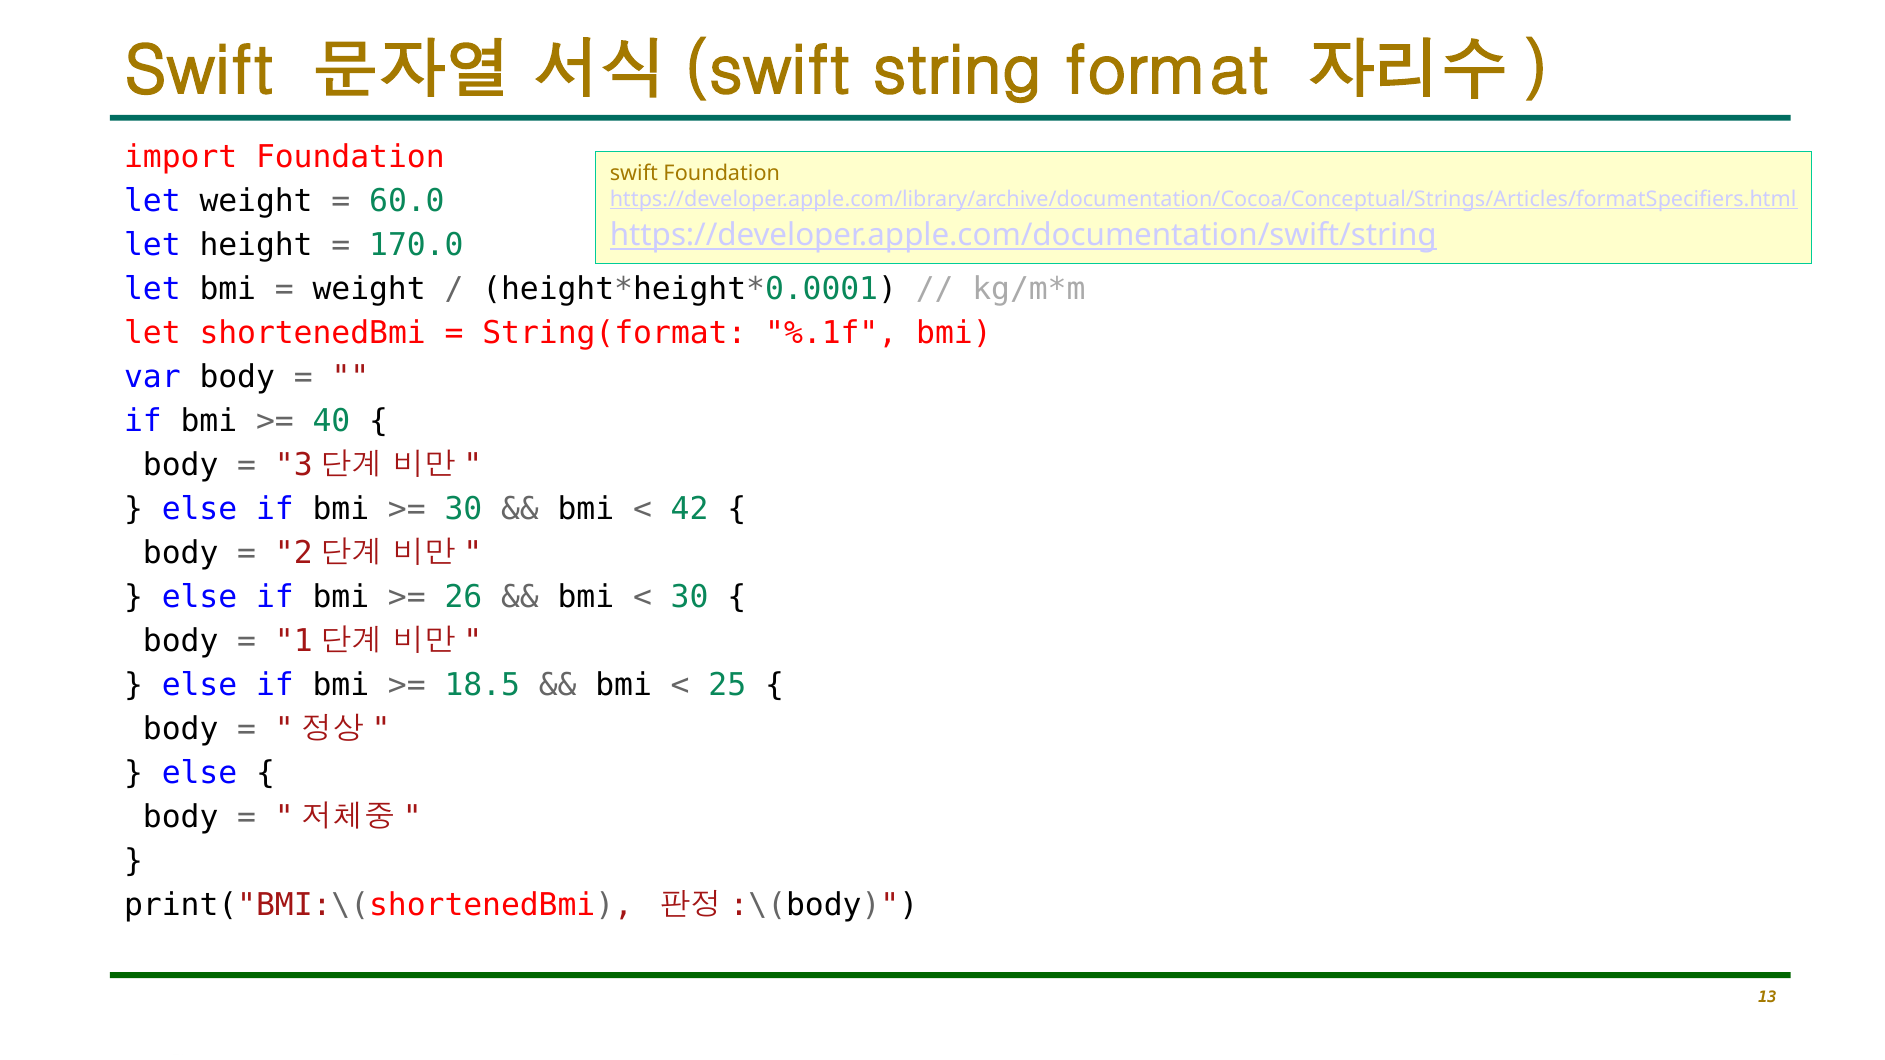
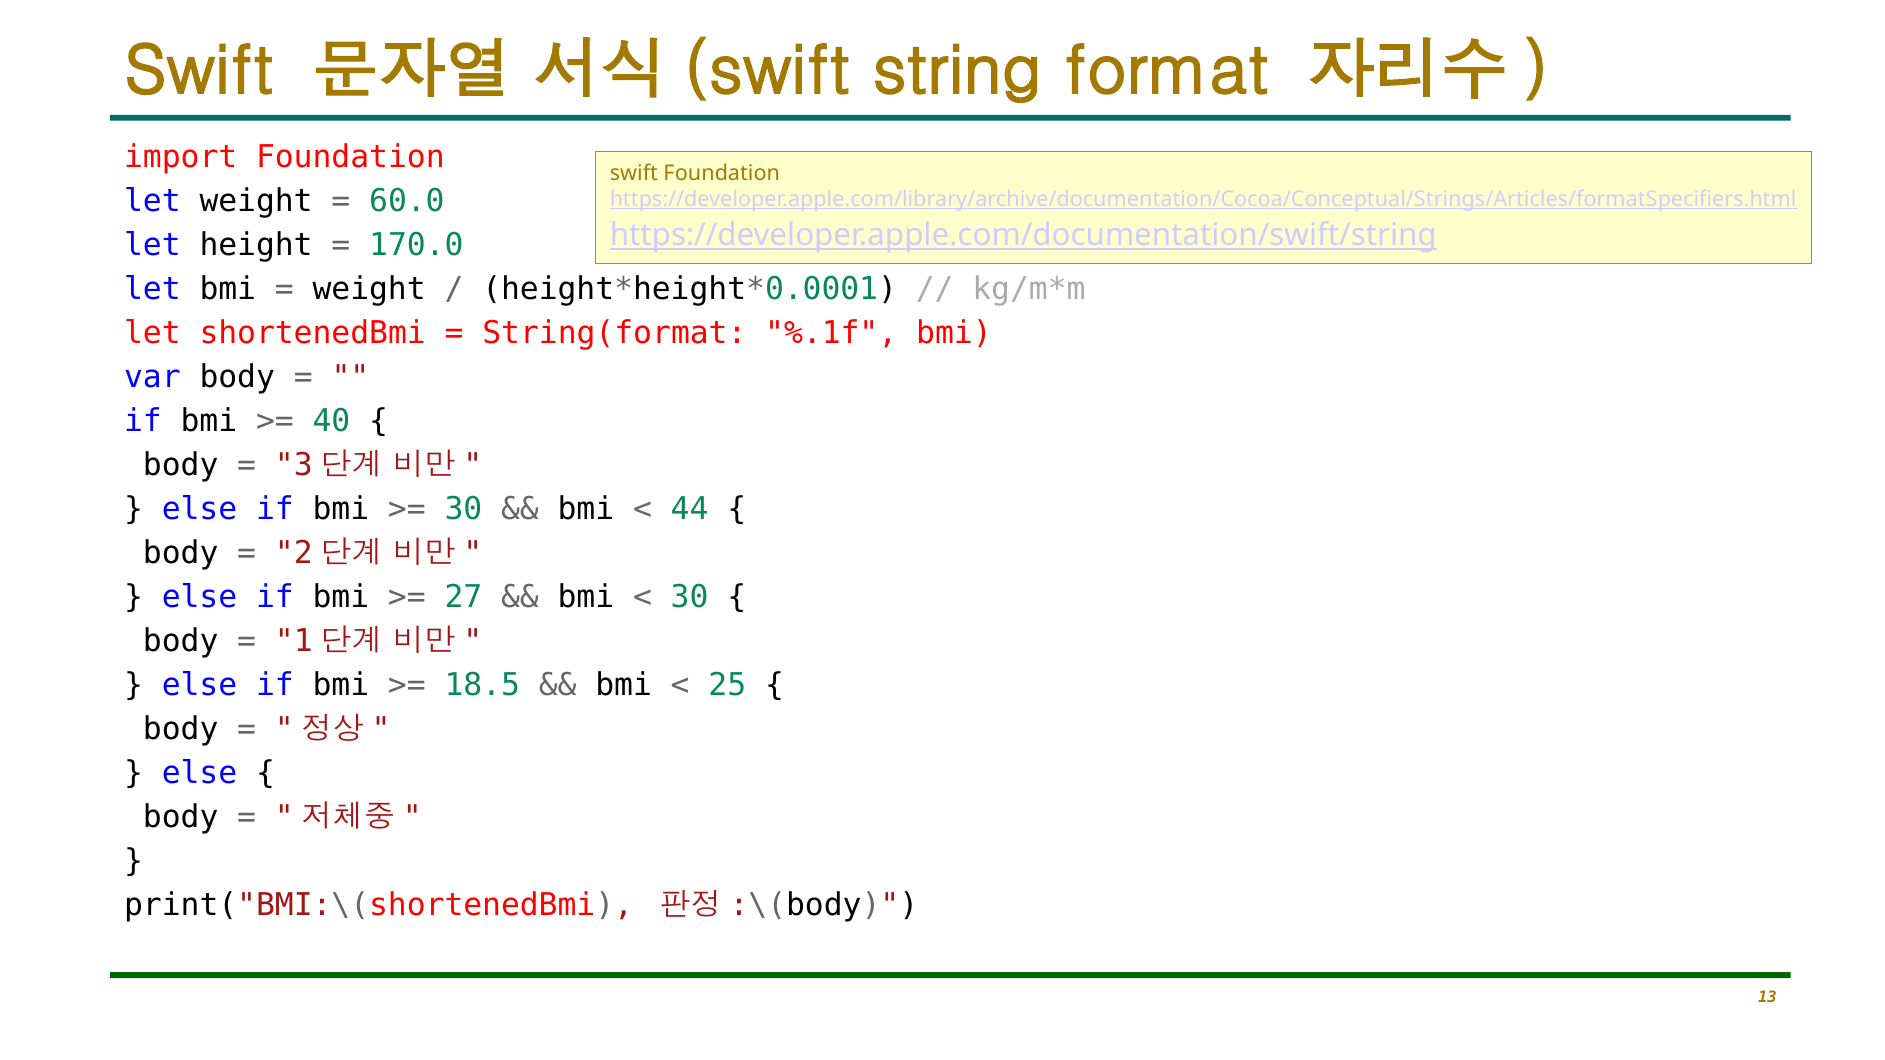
42: 42 -> 44 (690, 509)
26: 26 -> 27 (463, 597)
